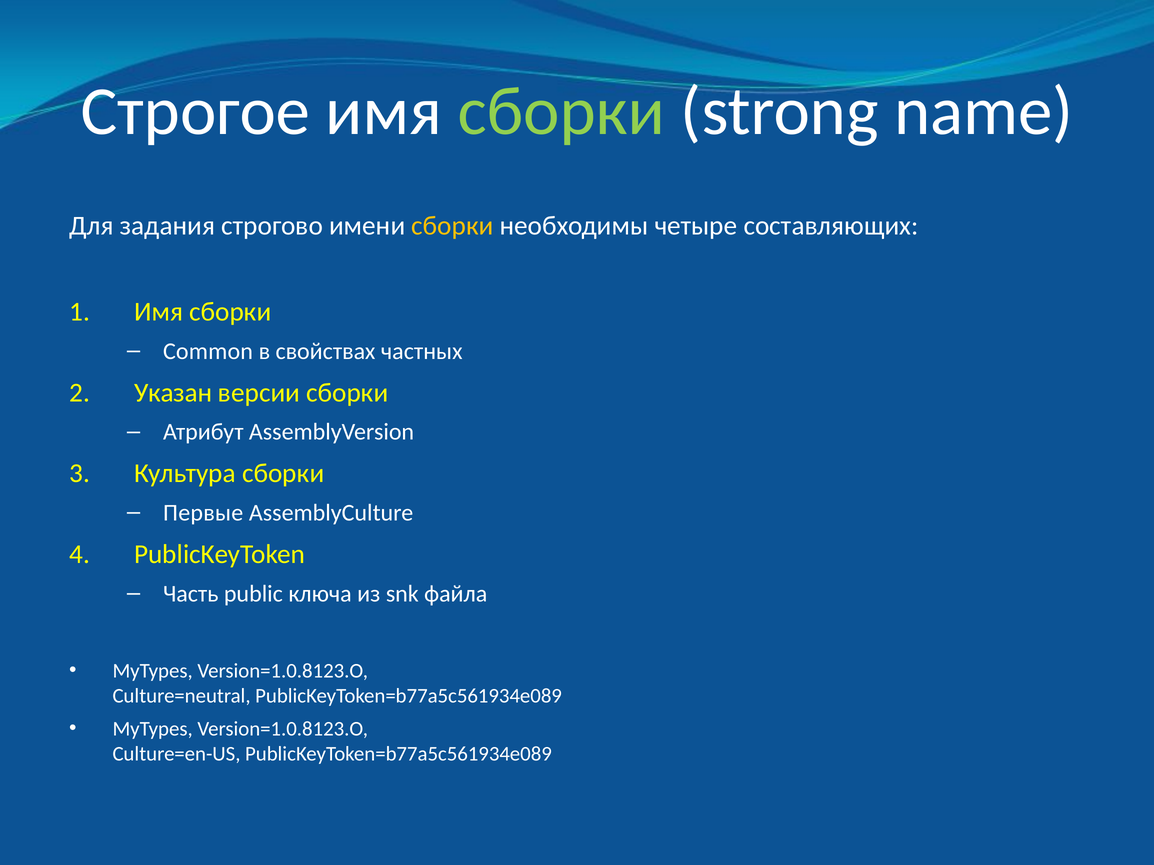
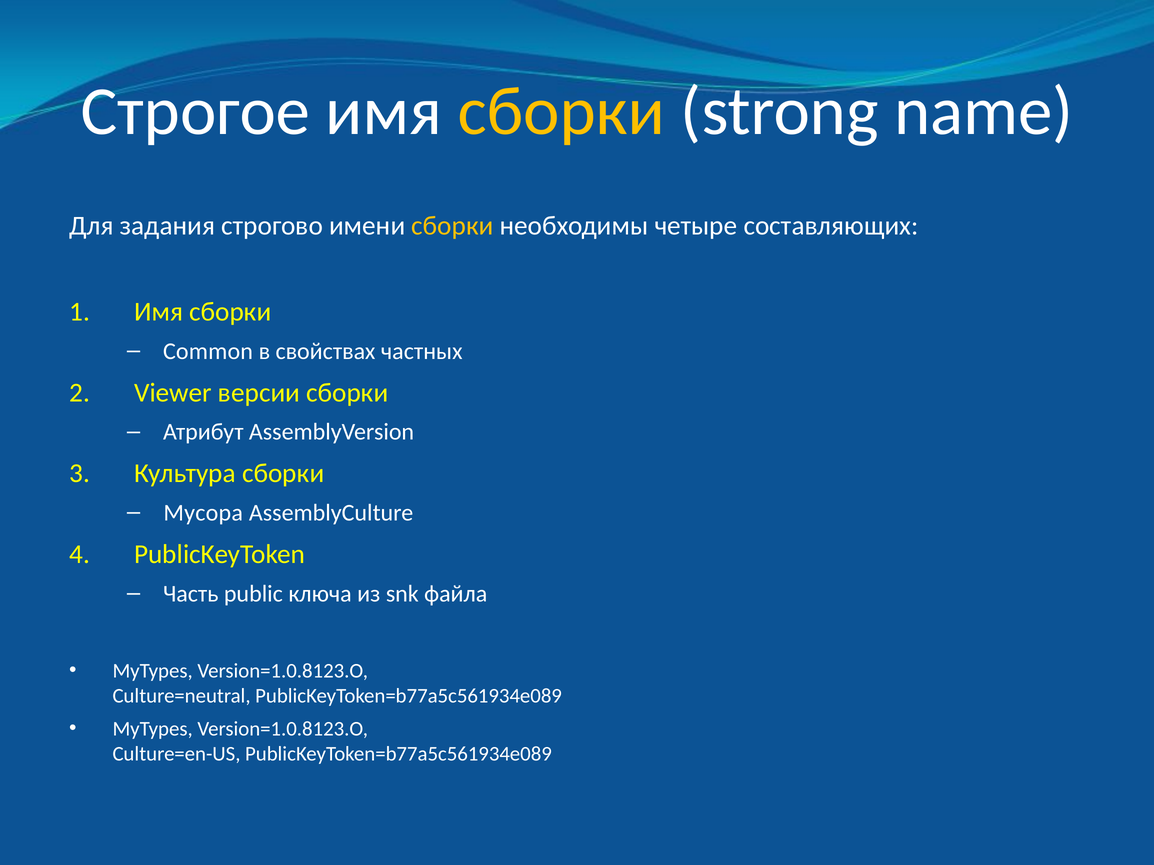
сборки colour: light green -> yellow (561, 112)
Указан: Указан -> Viewer (173, 393)
Первые: Первые -> Мусора (203, 513)
